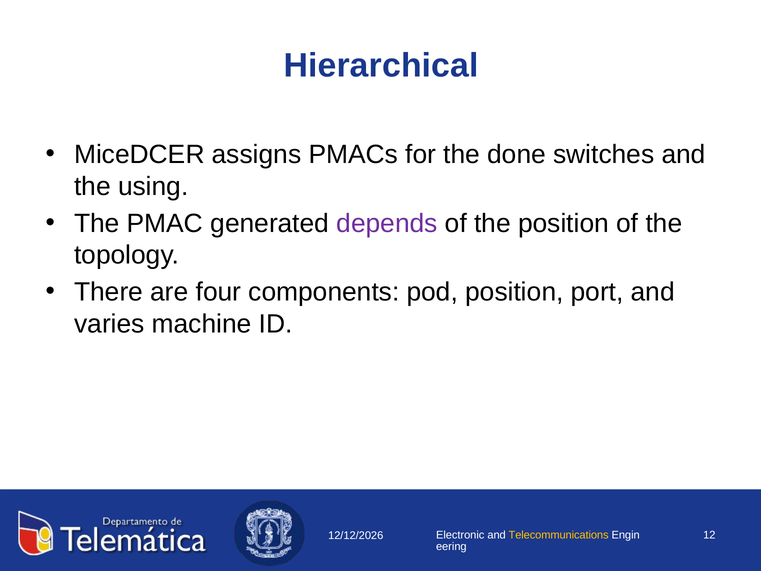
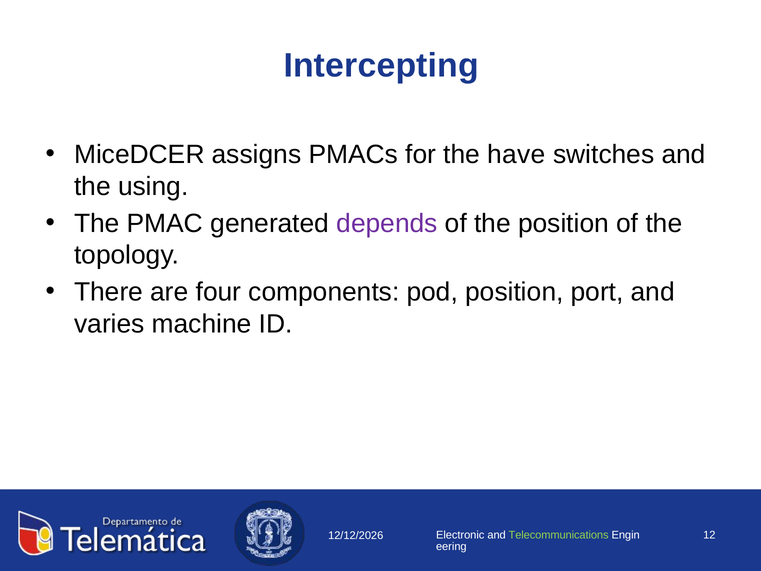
Hierarchical: Hierarchical -> Intercepting (381, 66)
done: done -> have (516, 155)
Telecommunications colour: yellow -> light green (559, 535)
